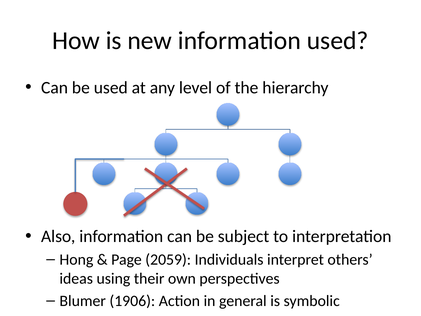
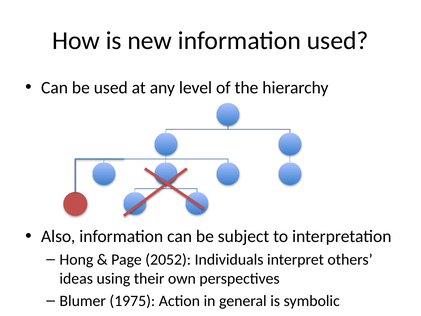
2059: 2059 -> 2052 (168, 259)
1906: 1906 -> 1975 (132, 301)
